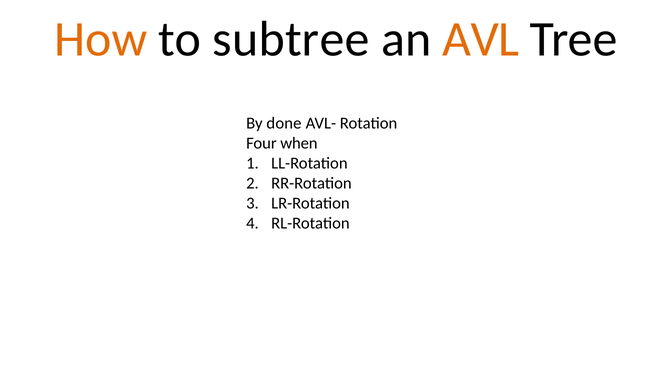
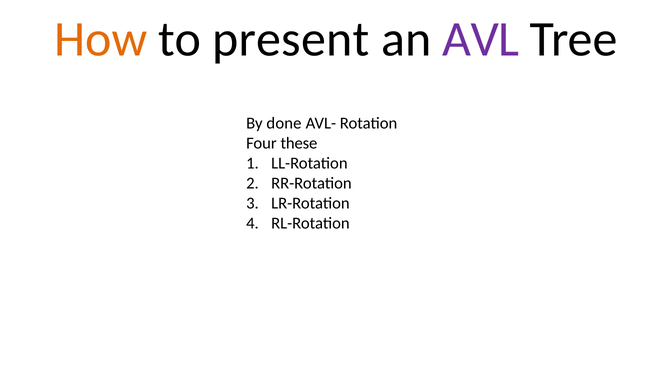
subtree: subtree -> present (291, 39)
AVL colour: orange -> purple (481, 39)
when: when -> these (299, 143)
